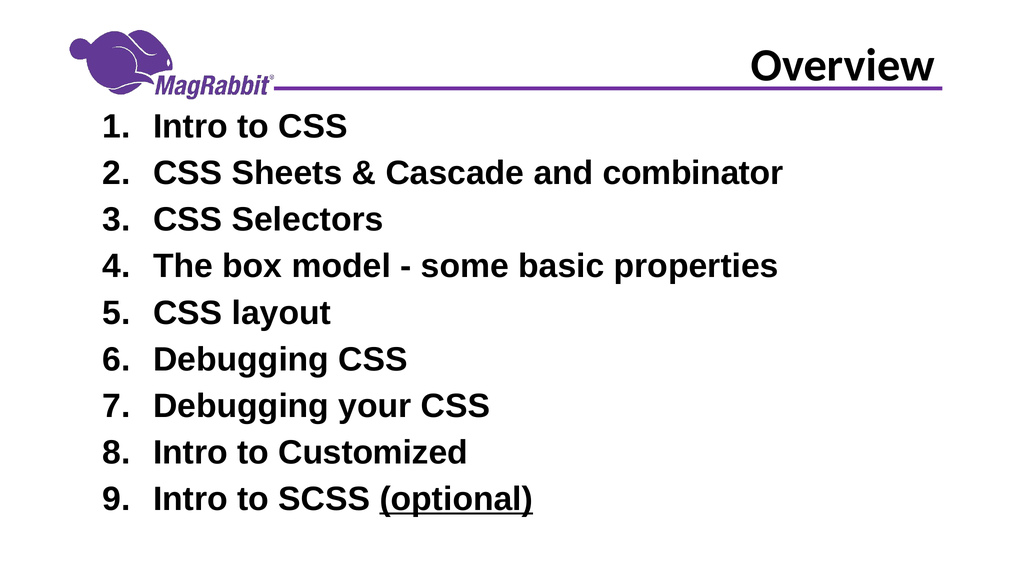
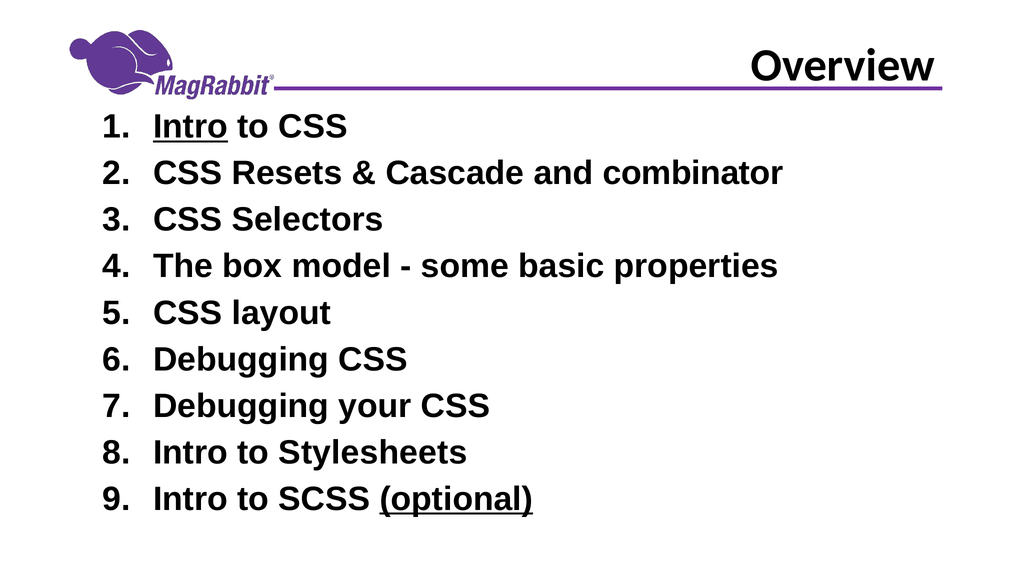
Intro underline: none -> present (190, 127)
Sheets: Sheets -> Resets (287, 173)
Customized: Customized -> Stylesheets (373, 453)
